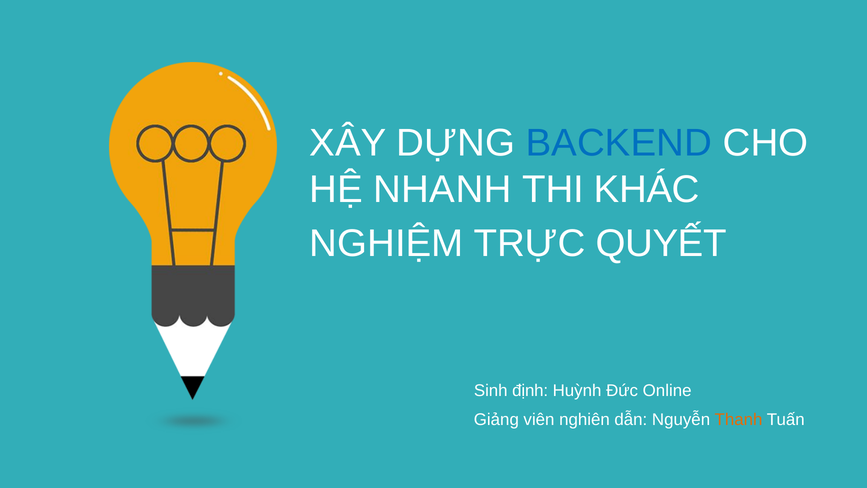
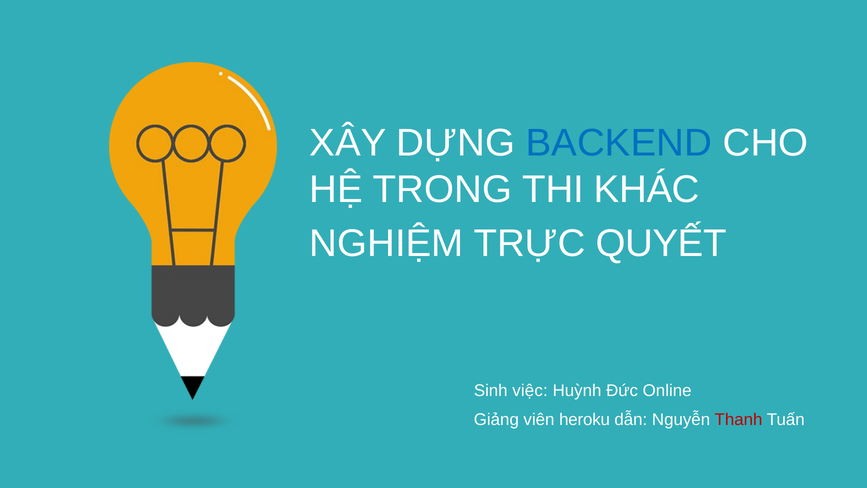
NHANH: NHANH -> TRONG (442, 189)
định: định -> việc (530, 391)
nghiên: nghiên -> heroku (585, 420)
Thanh colour: orange -> red (739, 420)
